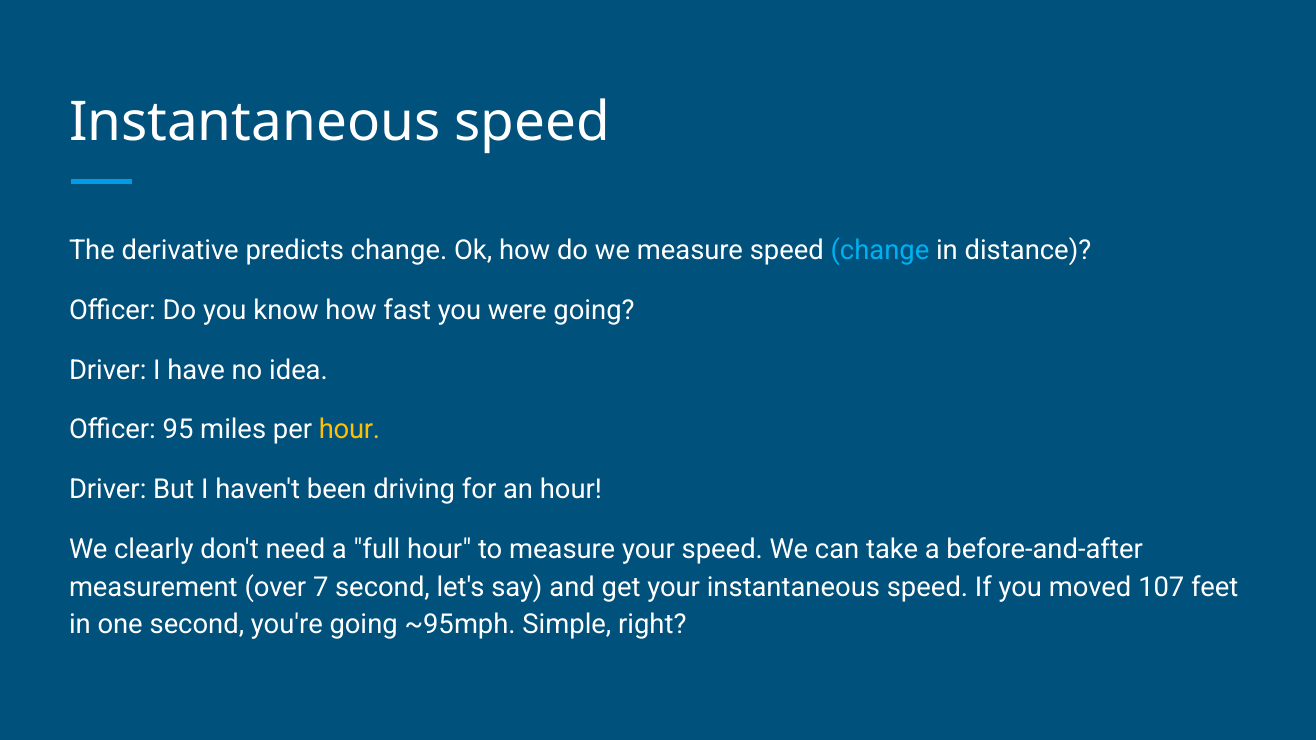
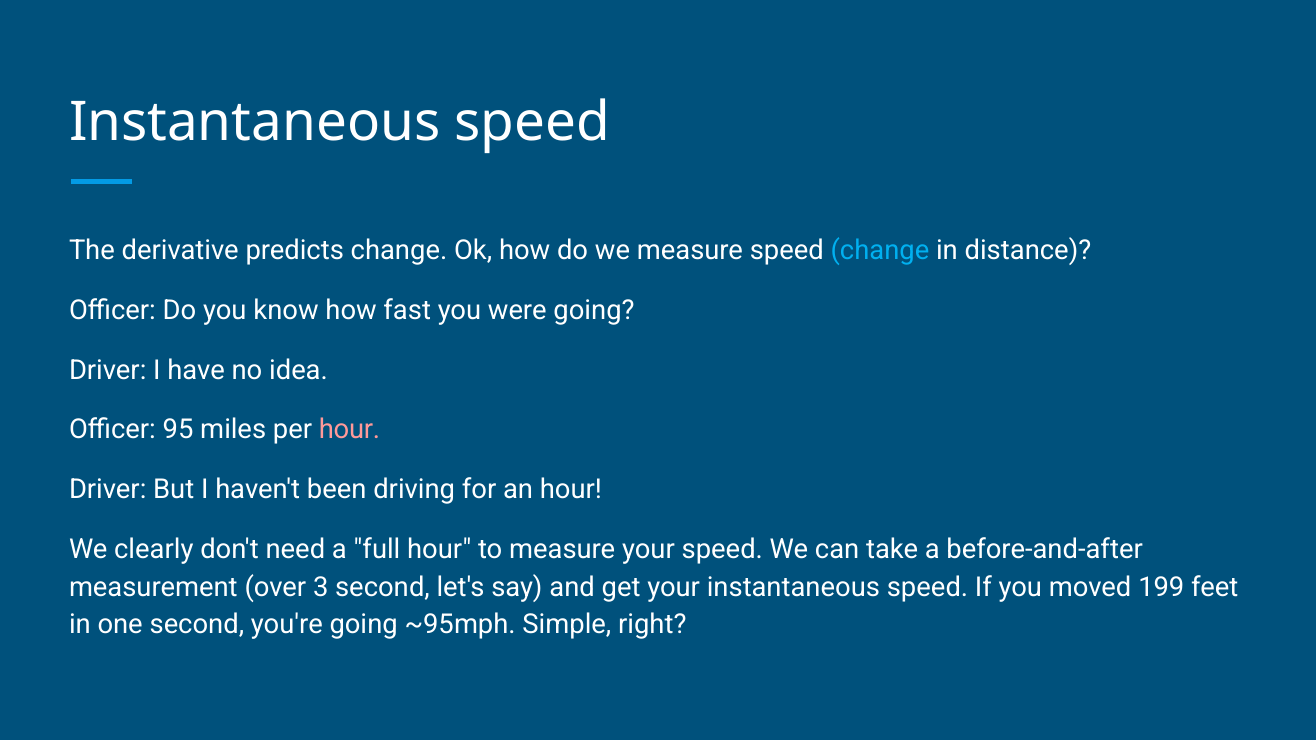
hour colour: yellow -> pink (349, 430)
7: 7 -> 3 (321, 587)
107: 107 -> 199 (1161, 587)
